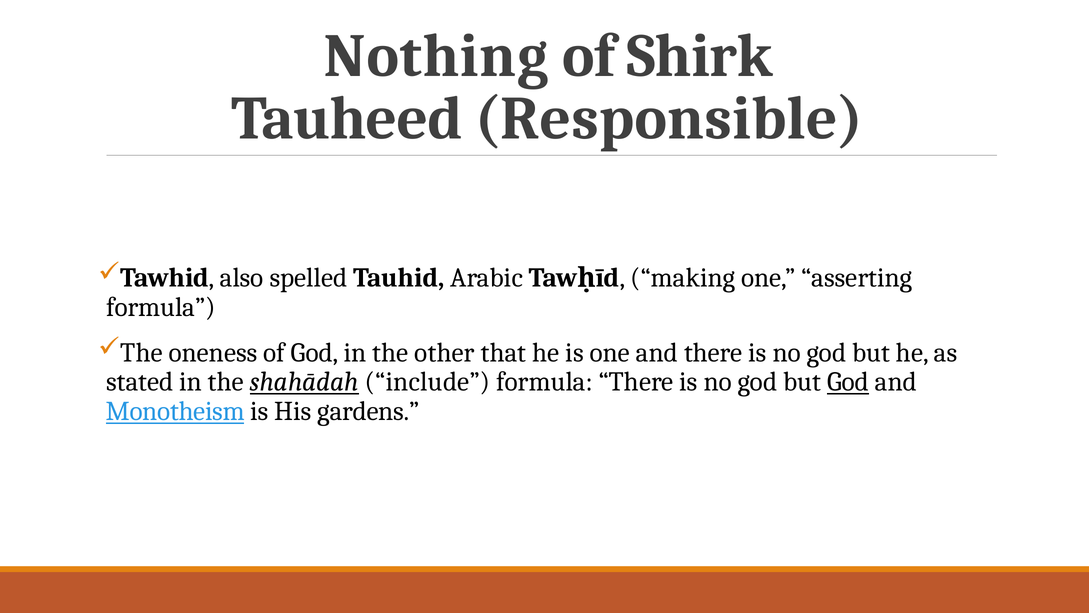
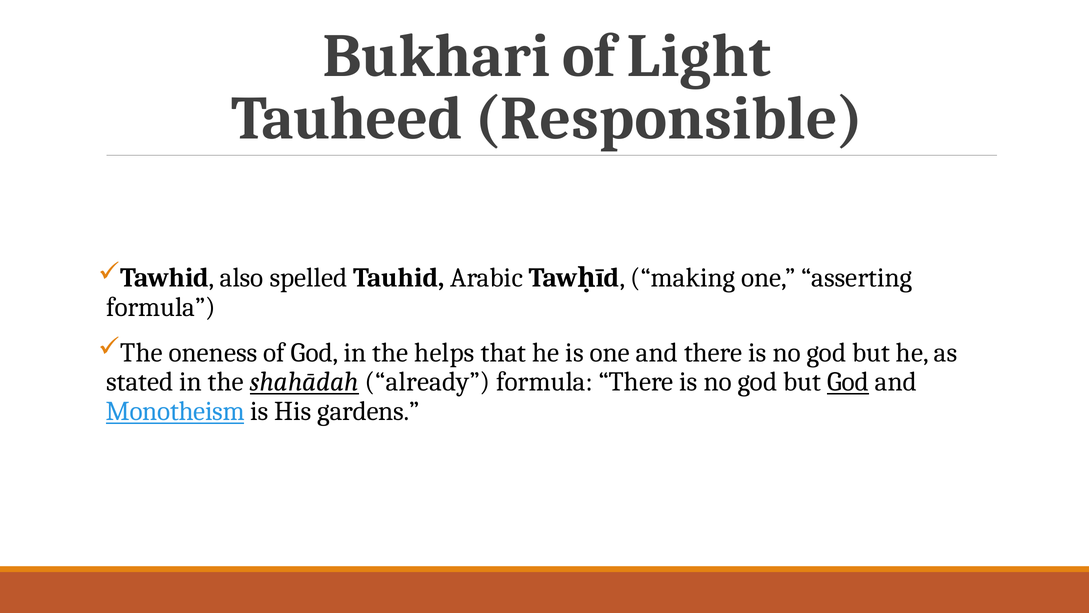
Nothing: Nothing -> Bukhari (436, 56)
Shirk: Shirk -> Light (699, 56)
other: other -> helps (444, 352)
include: include -> already (428, 382)
